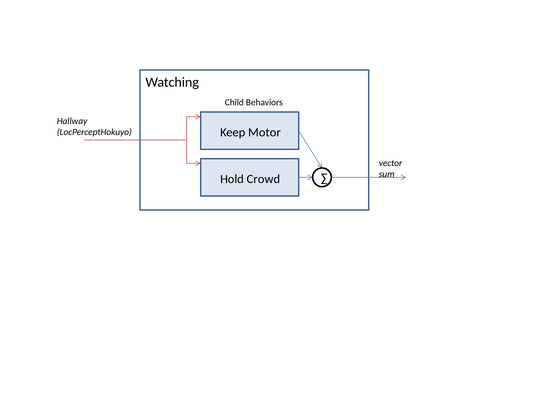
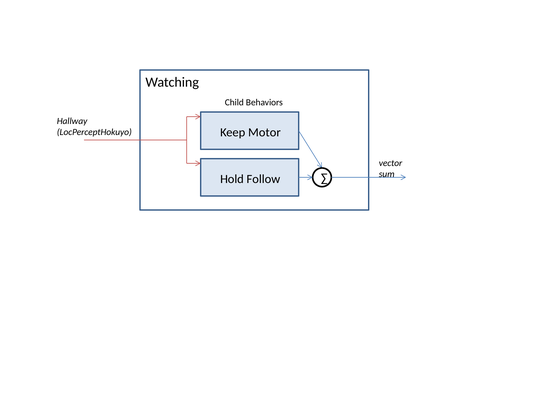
Crowd: Crowd -> Follow (263, 179)
